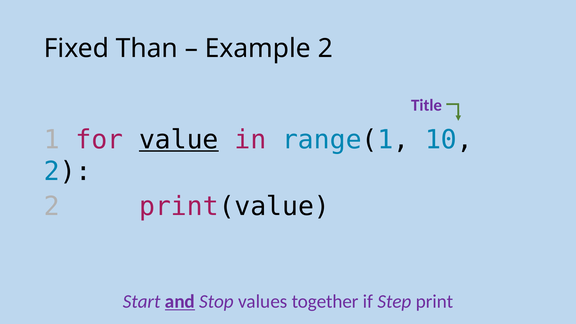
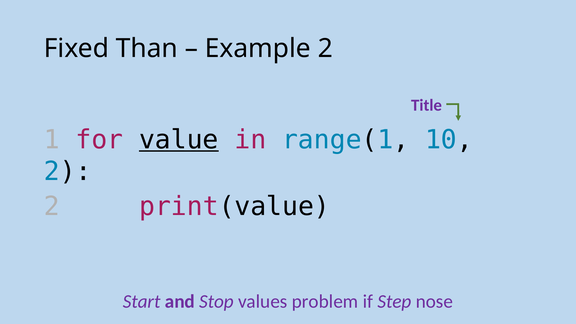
and underline: present -> none (180, 302)
together: together -> problem (325, 302)
print: print -> nose (434, 302)
